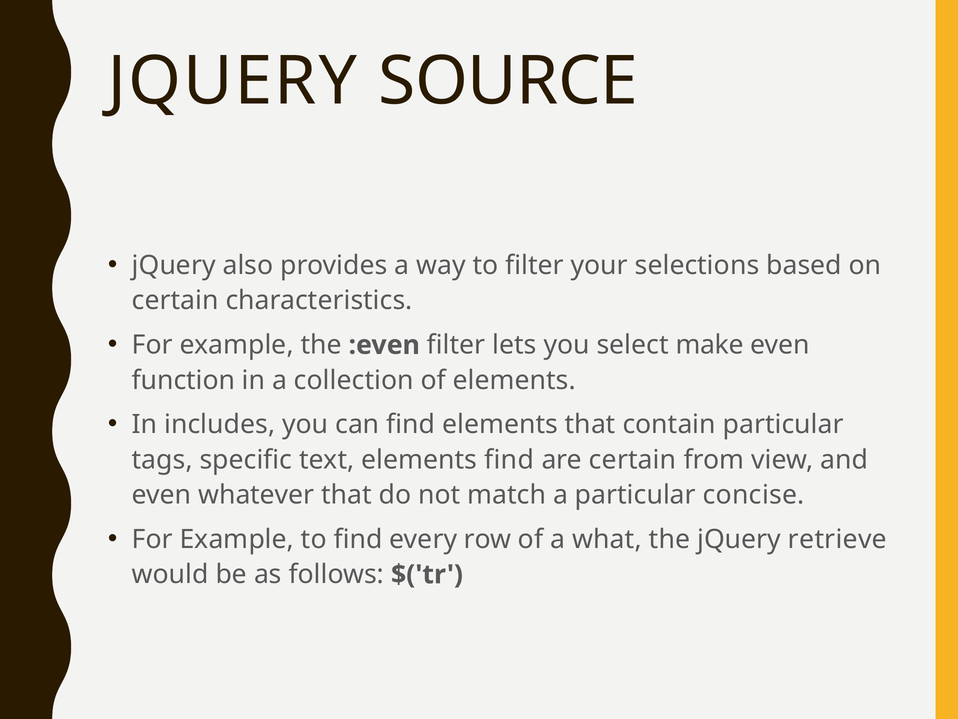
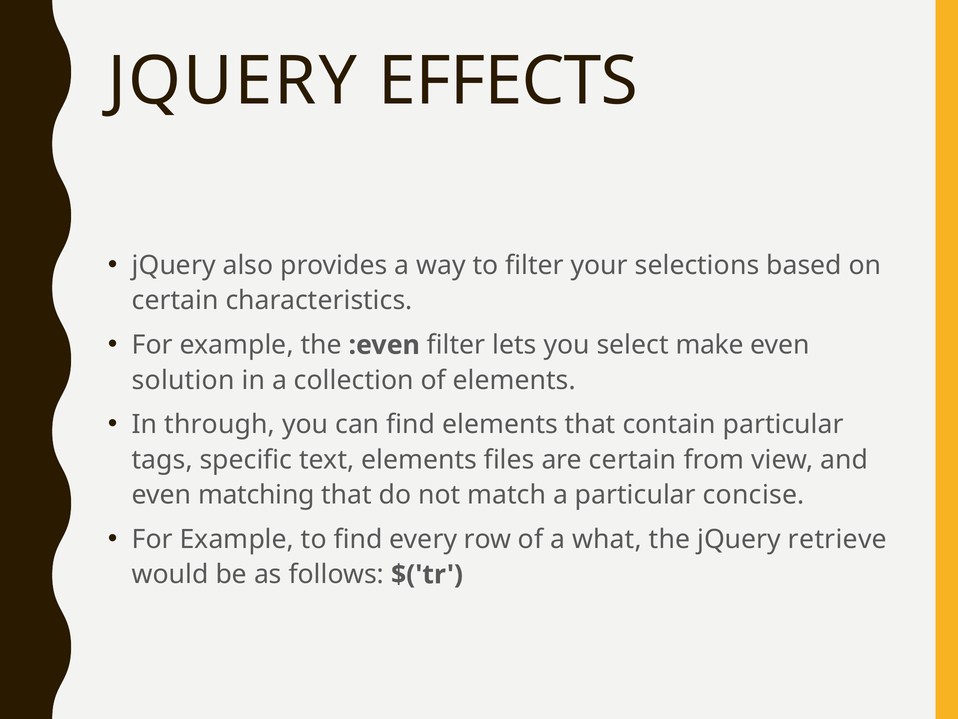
SOURCE: SOURCE -> EFFECTS (508, 81)
function: function -> solution (183, 380)
includes: includes -> through (220, 424)
elements find: find -> files (509, 460)
whatever: whatever -> matching (256, 495)
